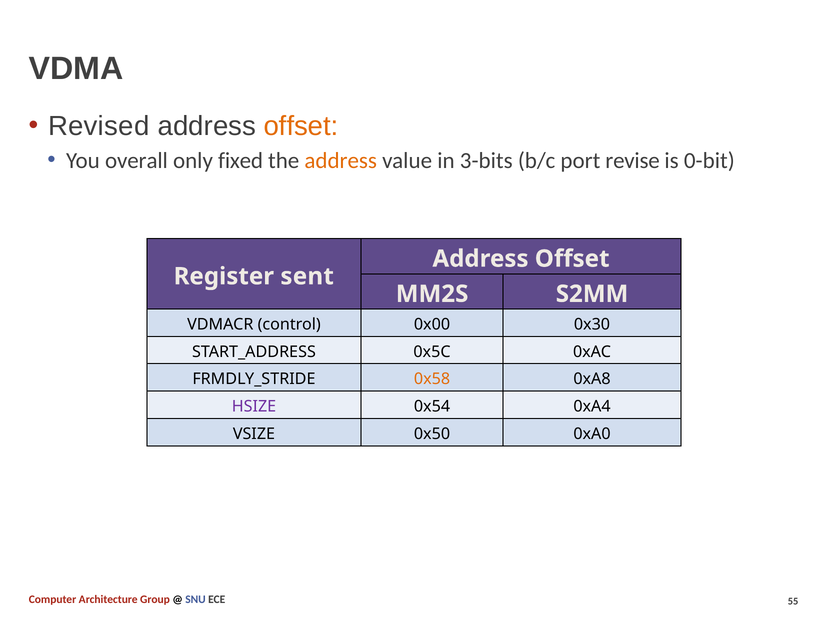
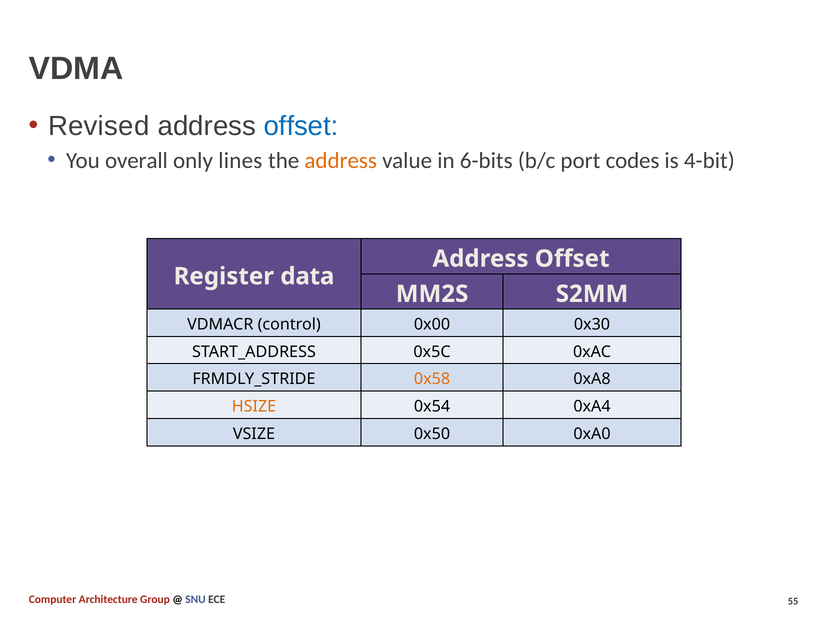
offset colour: orange -> blue (301, 126)
fixed: fixed -> lines (240, 160)
3-bits: 3-bits -> 6-bits (486, 160)
revise: revise -> codes (633, 160)
0-bit: 0-bit -> 4-bit (709, 160)
sent: sent -> data (307, 276)
HSIZE colour: purple -> orange (254, 407)
